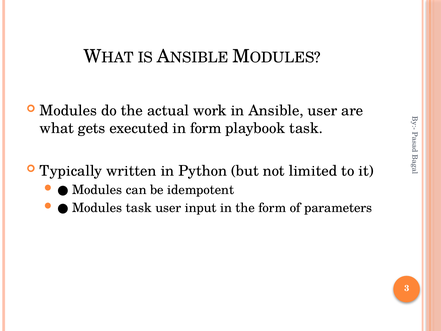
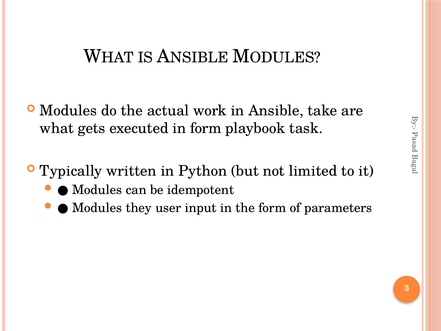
Ansible user: user -> take (322, 111)
Modules task: task -> they (139, 208)
